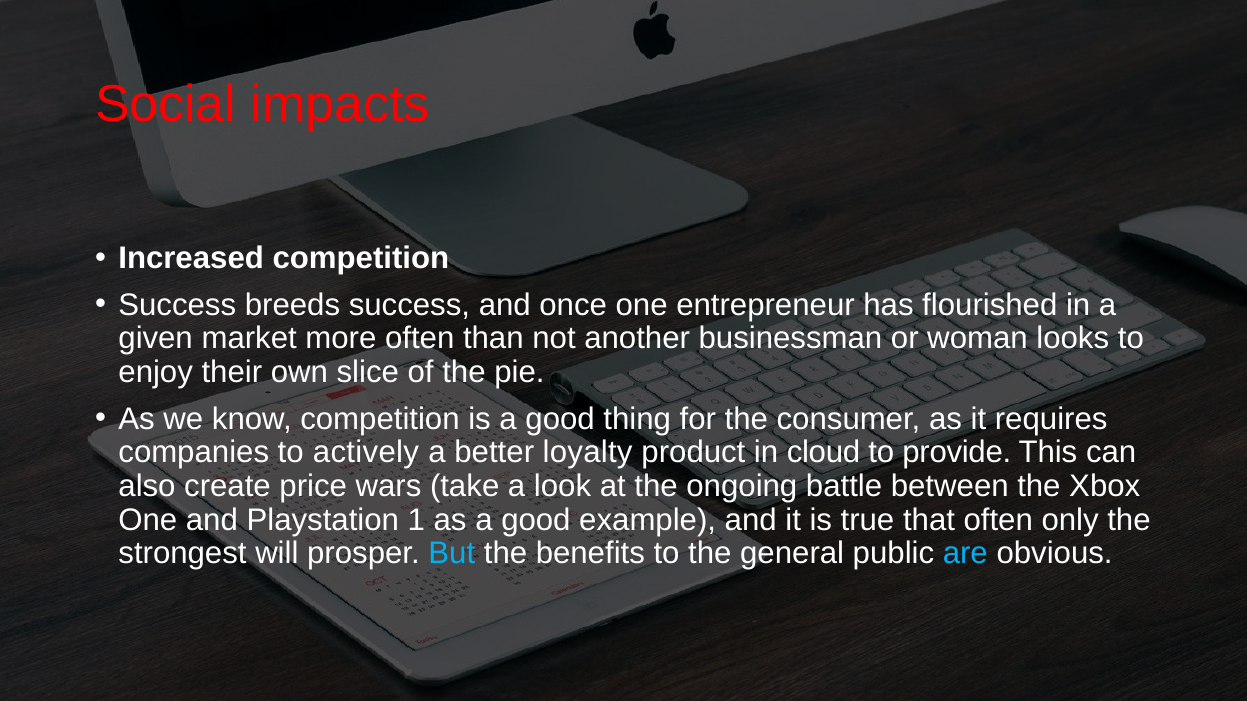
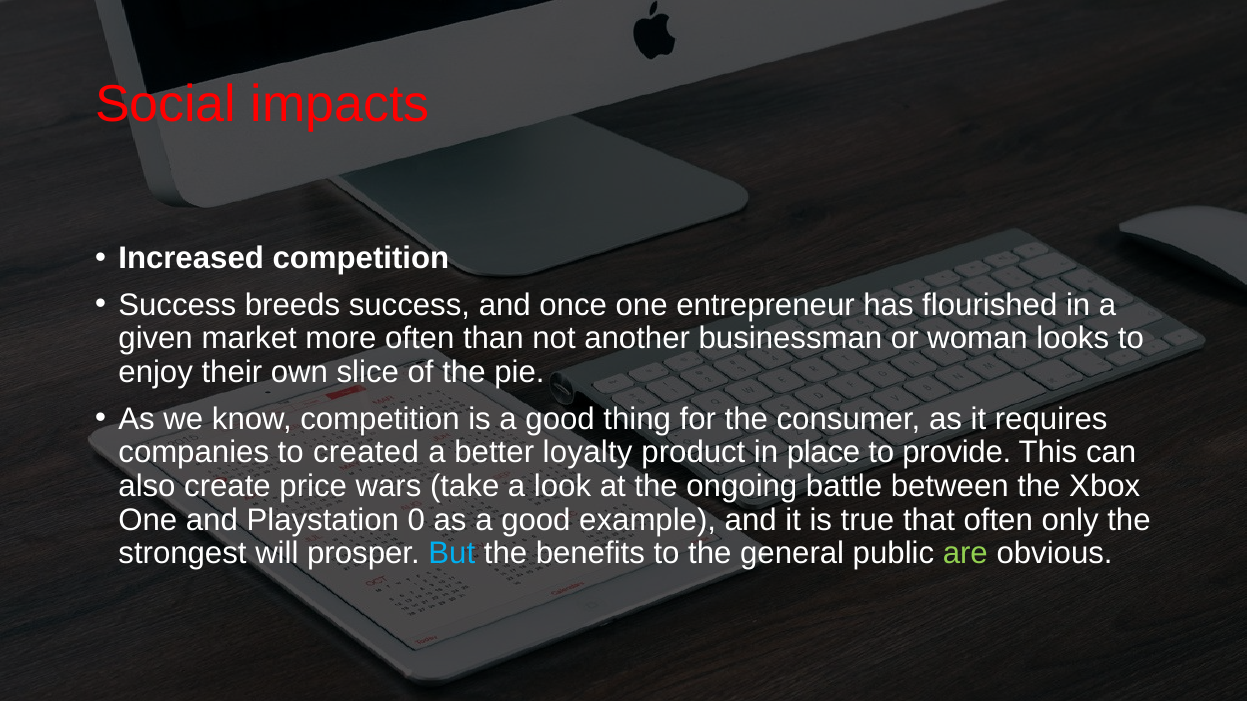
actively: actively -> created (366, 453)
cloud: cloud -> place (823, 453)
1: 1 -> 0 (416, 520)
are colour: light blue -> light green (965, 554)
